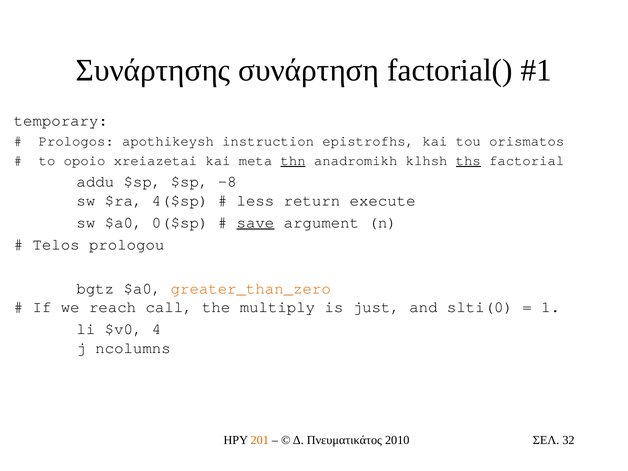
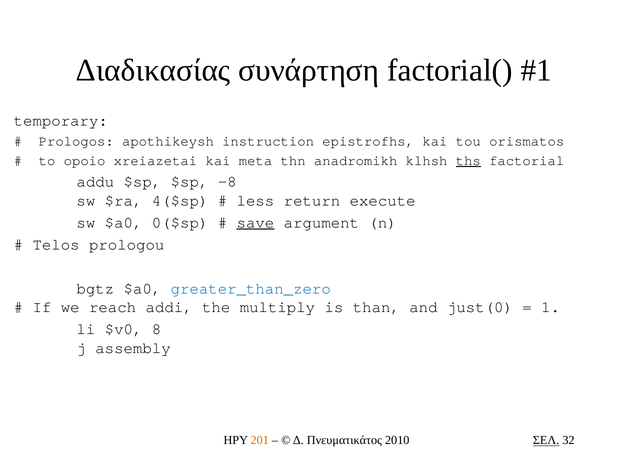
Συνάρτησης: Συνάρτησης -> Διαδικασίας (153, 70)
thn underline: present -> none (293, 161)
greater_than_zero colour: orange -> blue (251, 288)
call: call -> addi (169, 307)
just: just -> than (376, 307)
slti(0: slti(0 -> just(0 (480, 307)
4: 4 -> 8 (157, 329)
ncolumns: ncolumns -> assembly (133, 348)
ΣΕΛ underline: none -> present (546, 440)
